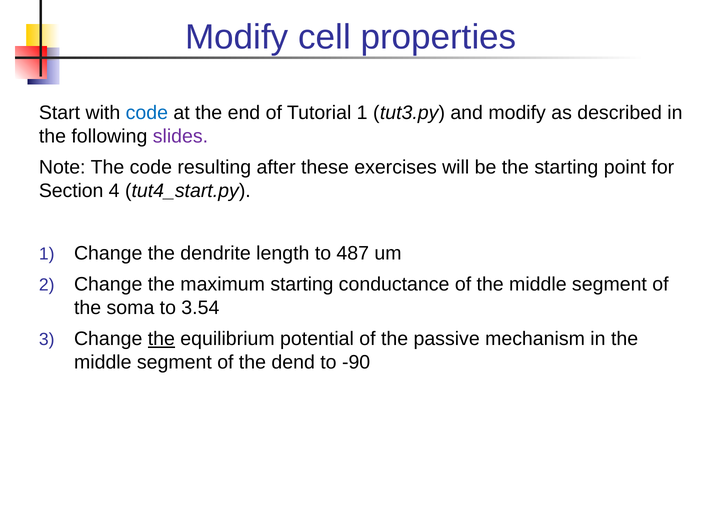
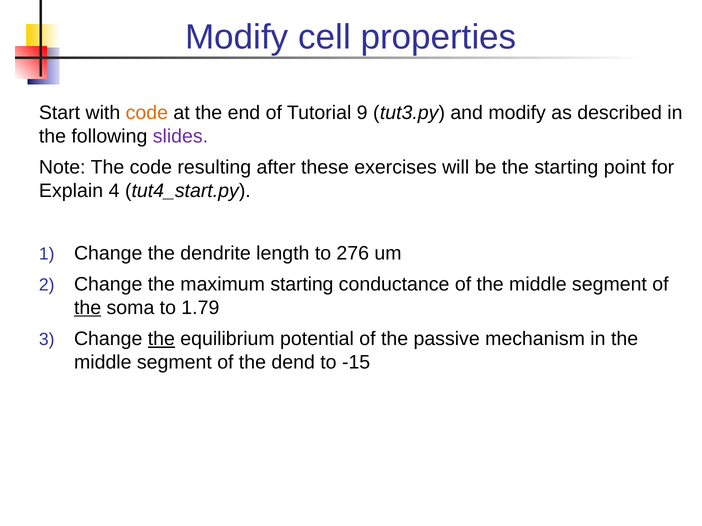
code colour: blue -> orange (147, 113)
Tutorial 1: 1 -> 9 (362, 113)
Section: Section -> Explain (71, 191)
487: 487 -> 276 (353, 253)
the underline: none -> present (88, 308)
3.54: 3.54 -> 1.79 (200, 308)
-90: -90 -> -15 (356, 363)
